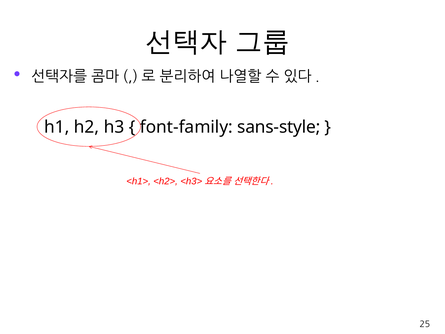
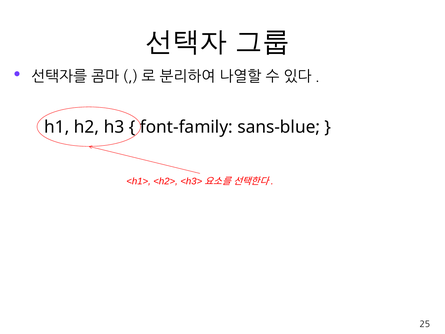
sans-style: sans-style -> sans-blue (279, 127)
